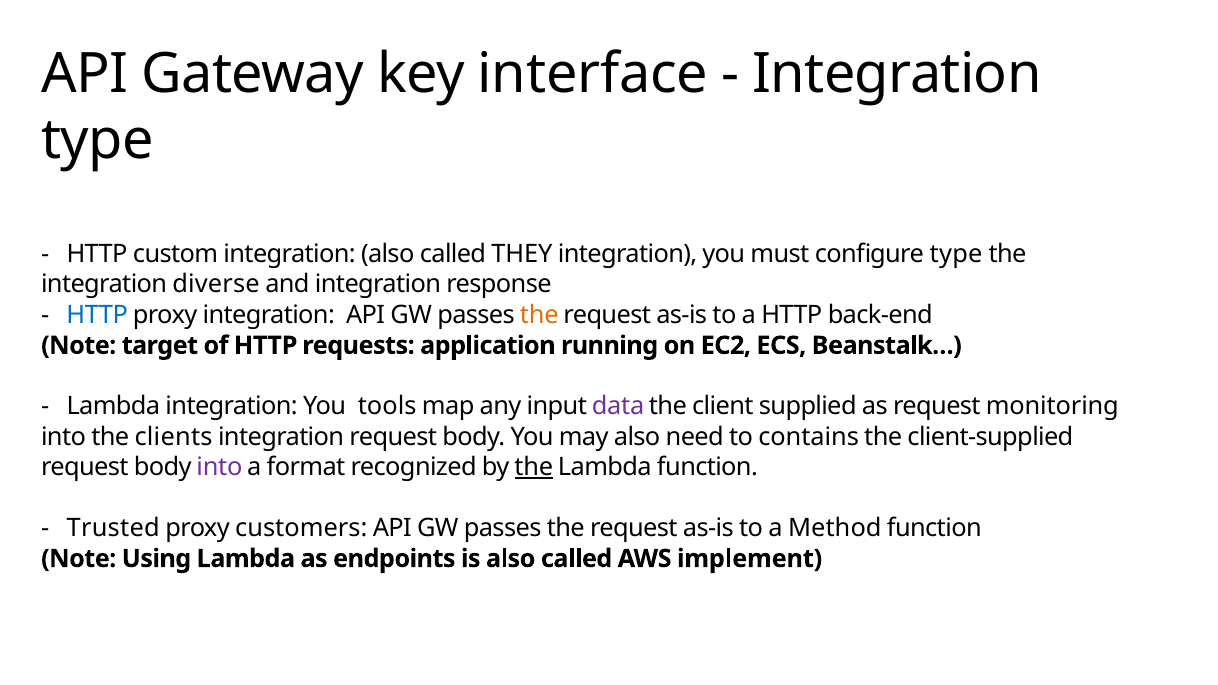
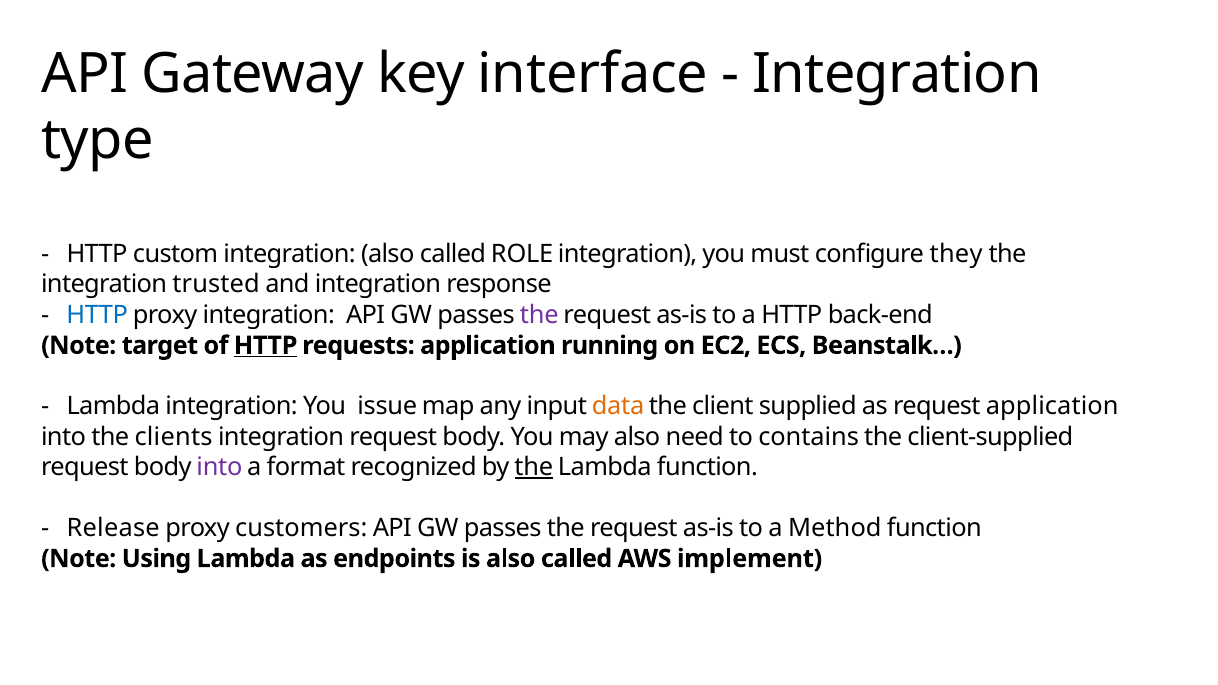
THEY: THEY -> ROLE (522, 254)
configure type: type -> they (956, 254)
diverse: diverse -> trusted (216, 285)
the colour: orange -> purple (539, 315)
HTTP underline: none -> present (266, 346)
tools: tools -> issue (387, 406)
data colour: purple -> orange (618, 406)
request monitoring: monitoring -> application (1052, 406)
Trusted: Trusted -> Release (113, 528)
